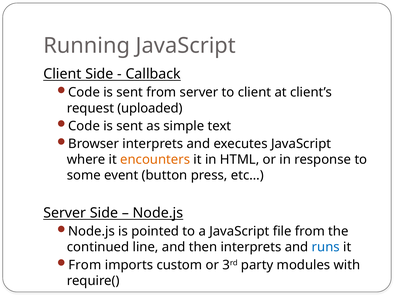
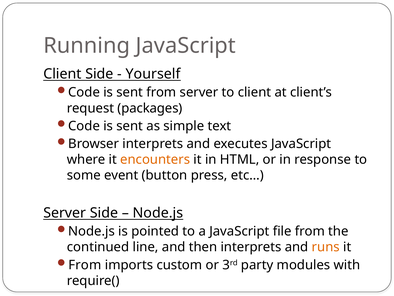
Callback: Callback -> Yourself (153, 74)
uploaded: uploaded -> packages (150, 108)
runs colour: blue -> orange (326, 247)
